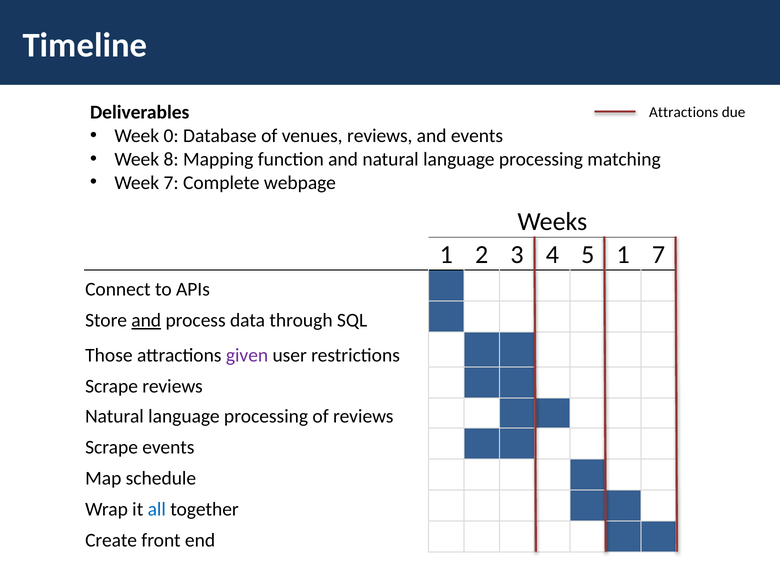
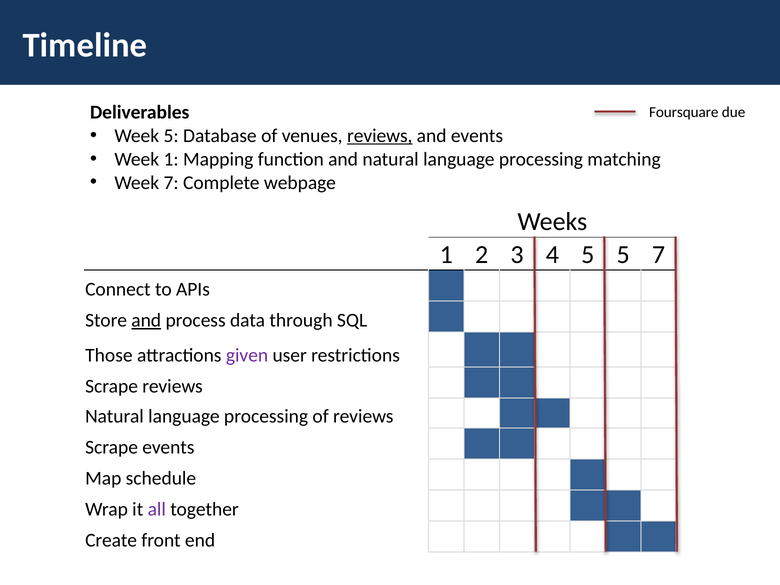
Attractions: Attractions -> Foursquare (684, 112)
Week 0: 0 -> 5 (171, 136)
reviews underline: none -> present (380, 136)
Week 8: 8 -> 1 (171, 159)
5 1: 1 -> 5 (623, 254)
all colour: blue -> purple (157, 510)
